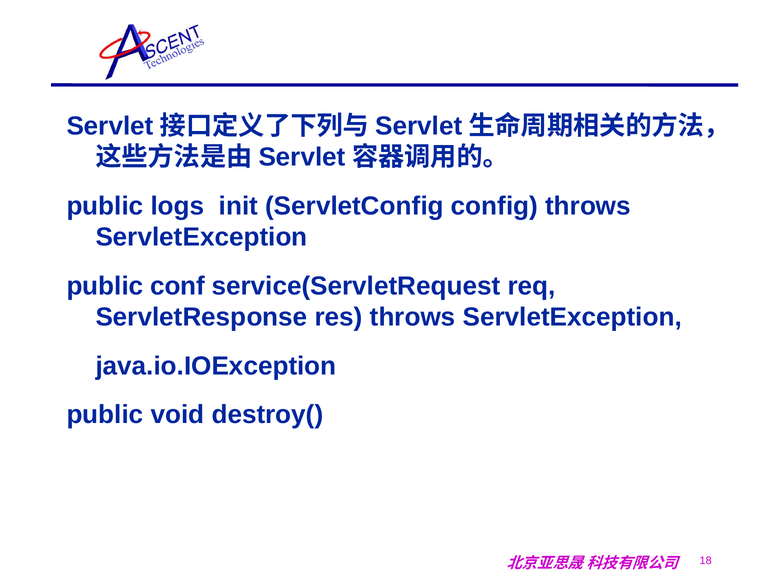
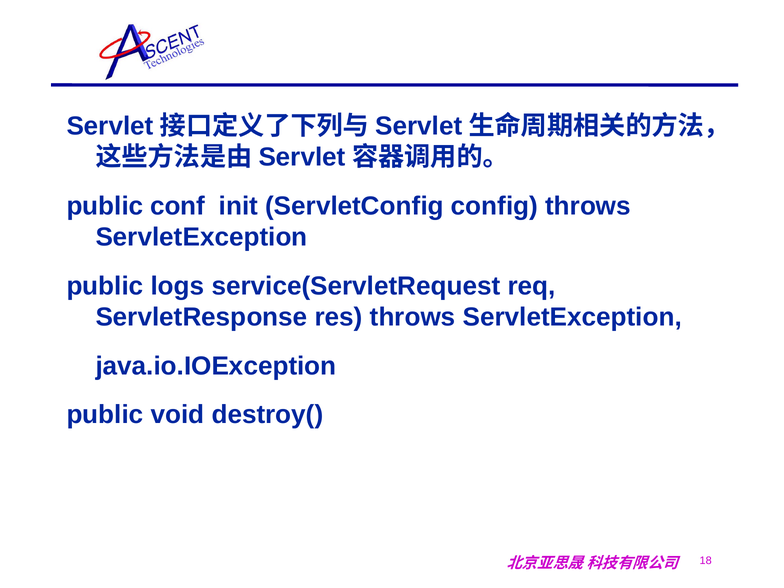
logs: logs -> conf (178, 206)
conf: conf -> logs (177, 286)
